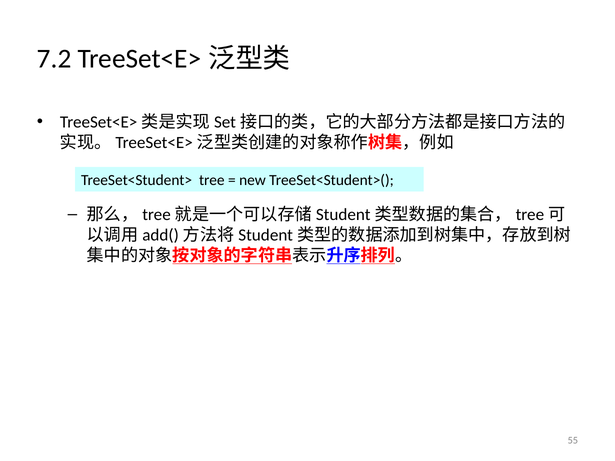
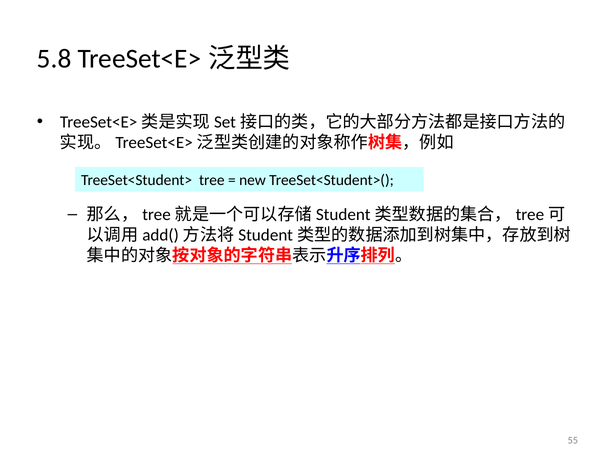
7.2: 7.2 -> 5.8 (54, 59)
